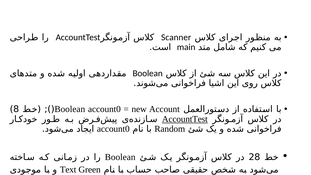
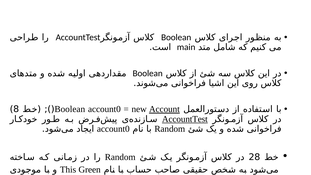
Scanner: Scanner -> Boolean (176, 37)
Account underline: none -> present (164, 109)
Boolean: Boolean -> Random (120, 157)
Text: Text -> This (68, 170)
